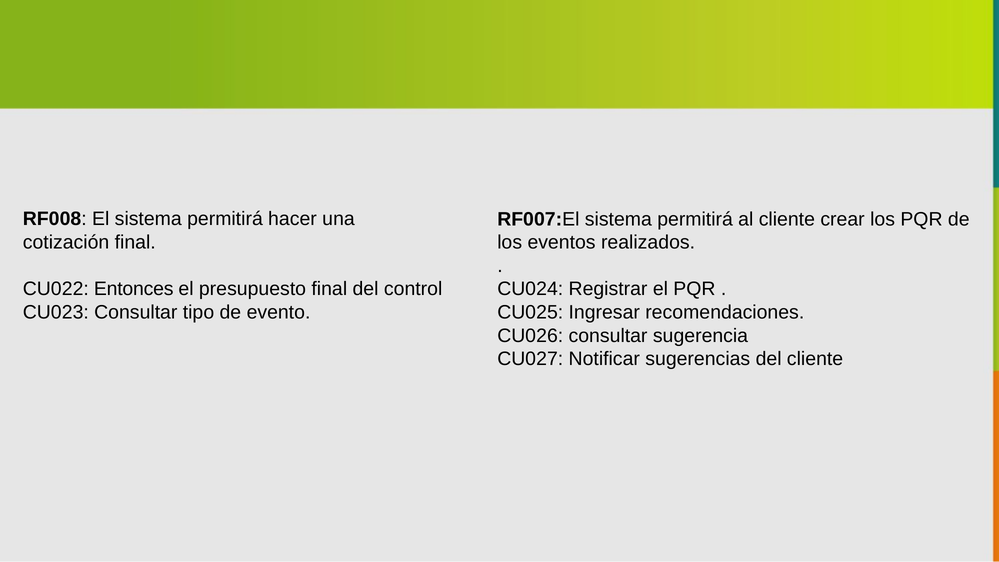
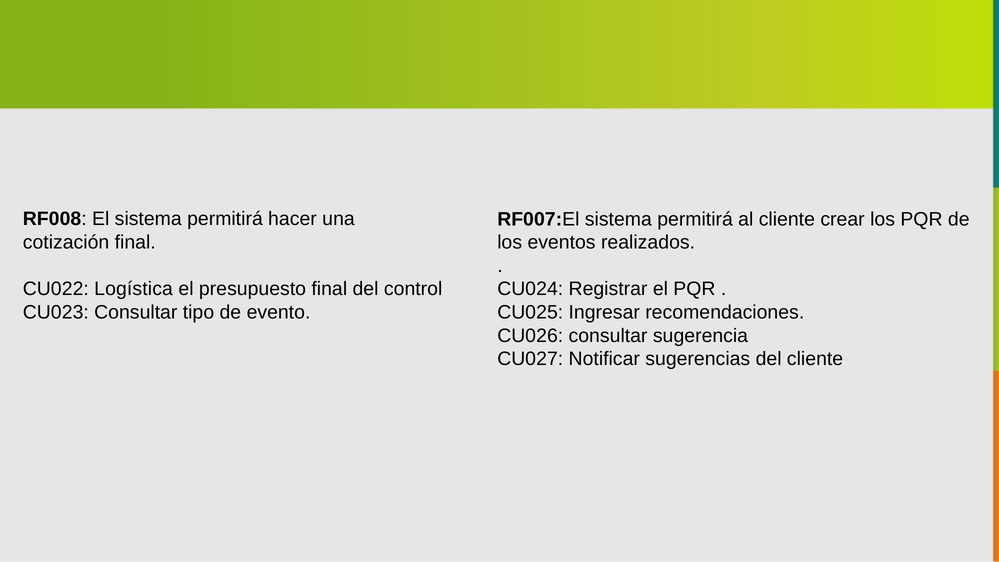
Entonces: Entonces -> Logística (134, 289)
